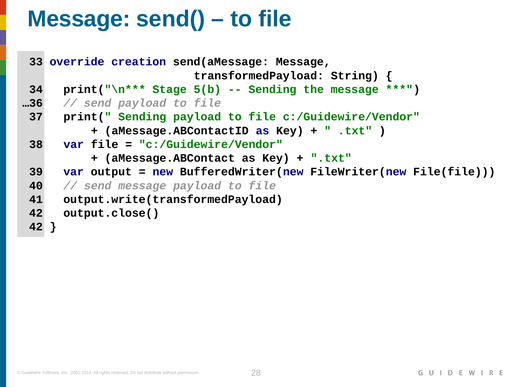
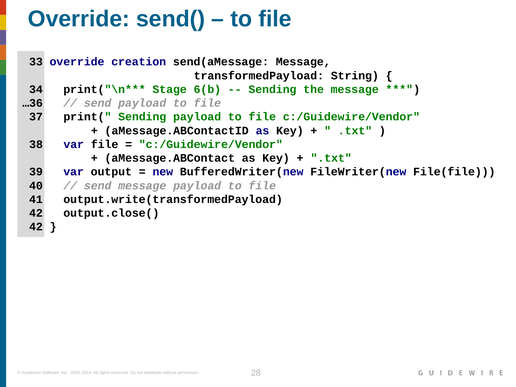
Message: Message -> Override (79, 19)
5(b: 5(b -> 6(b (207, 89)
